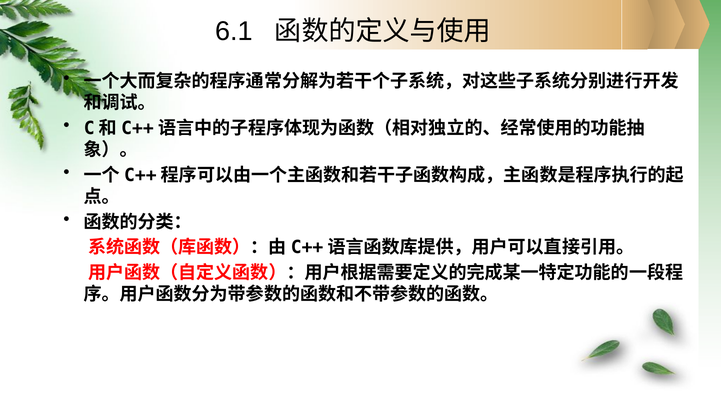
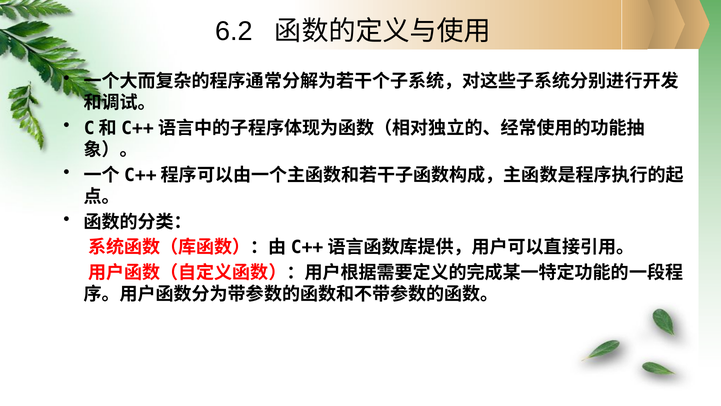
6.1: 6.1 -> 6.2 (234, 31)
